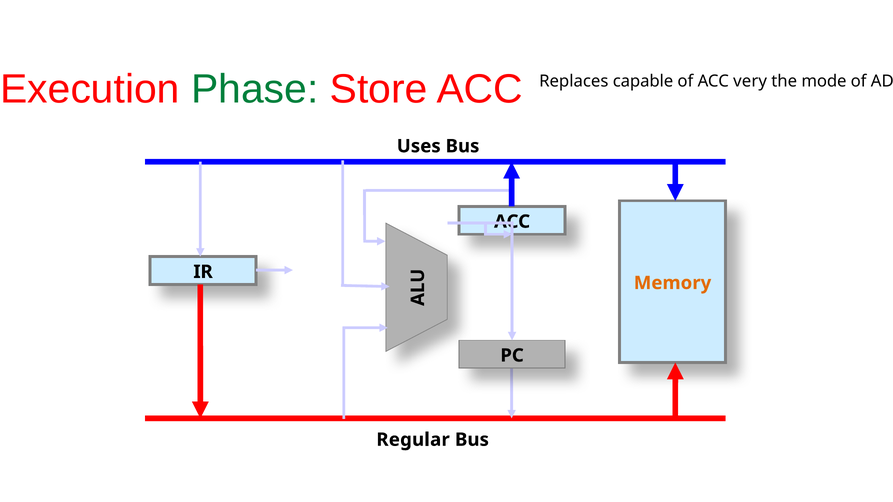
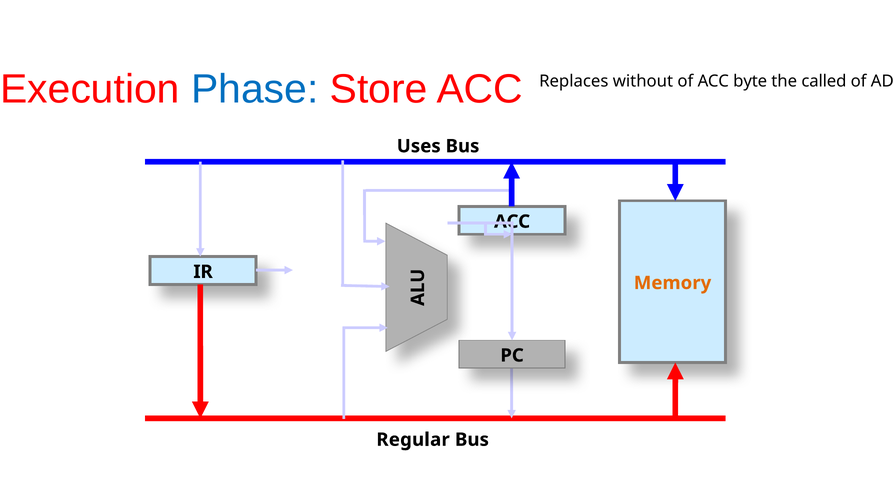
Phase colour: green -> blue (255, 89)
capable: capable -> without (643, 81)
very: very -> byte (750, 81)
mode: mode -> called (824, 81)
